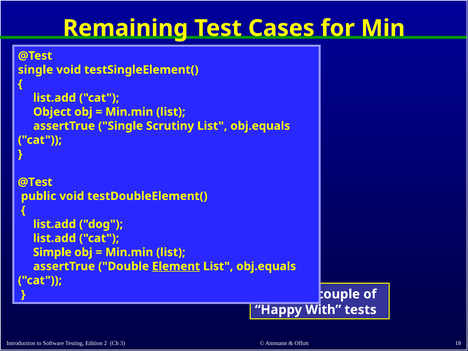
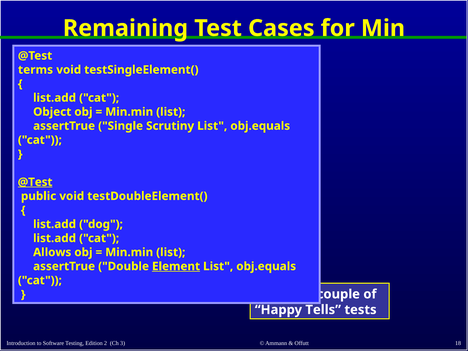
single: single -> terms (36, 70)
@Test underline: none -> present (35, 182)
Simple: Simple -> Allows (52, 252)
With: With -> Tells (323, 310)
